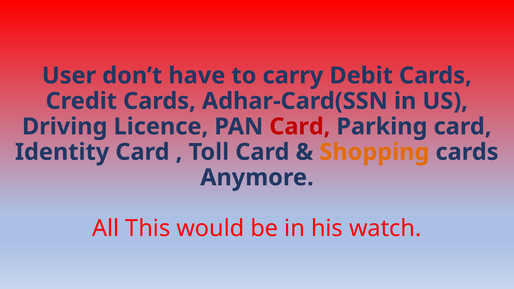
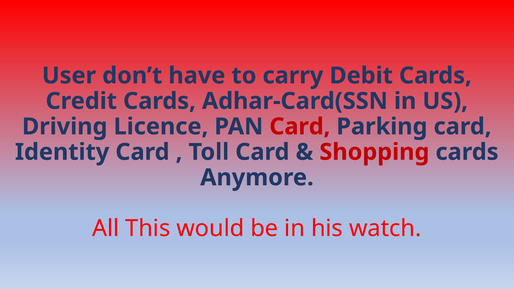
Shopping colour: orange -> red (374, 152)
